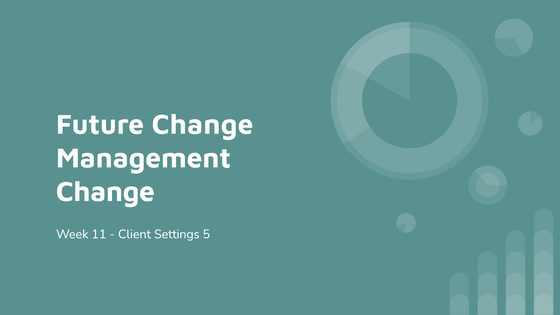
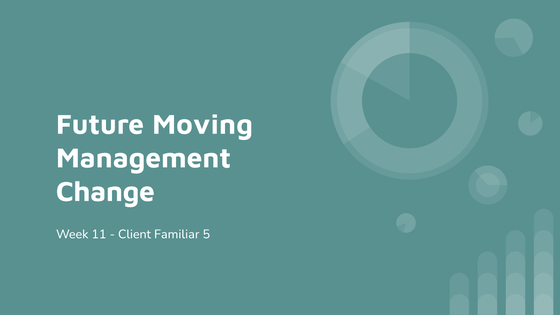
Future Change: Change -> Moving (203, 125)
Settings: Settings -> Familiar (177, 234)
